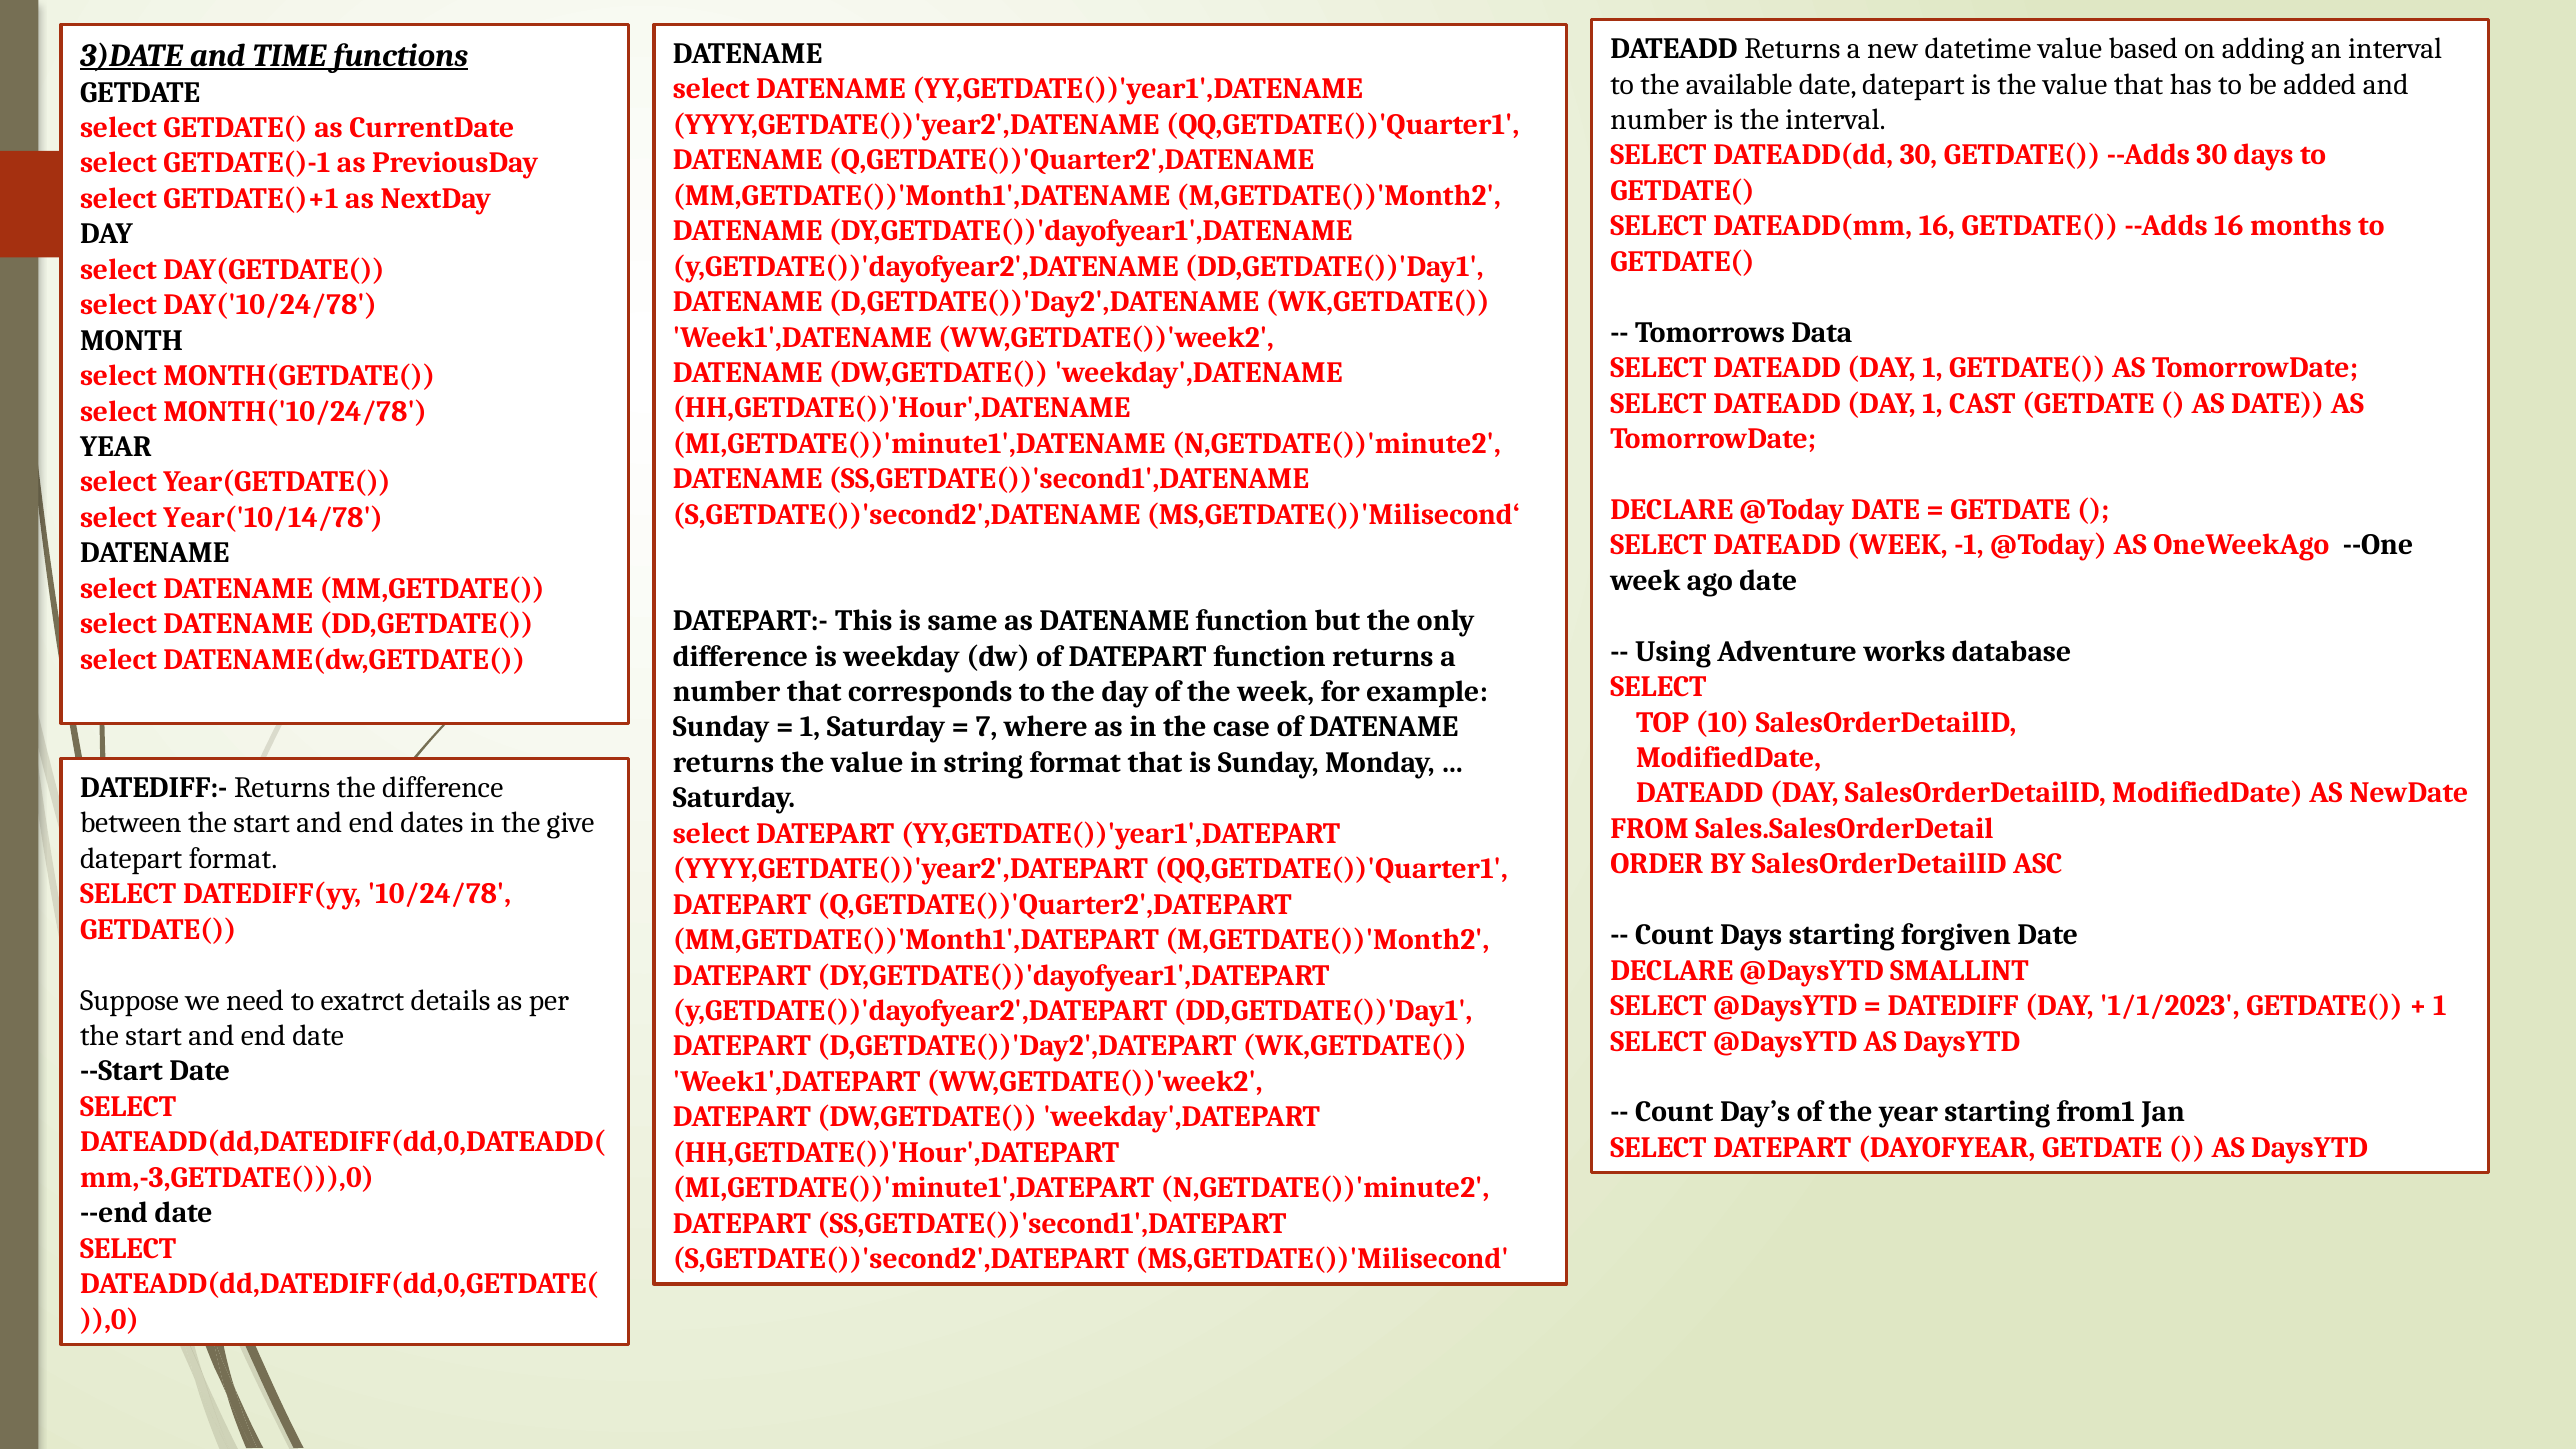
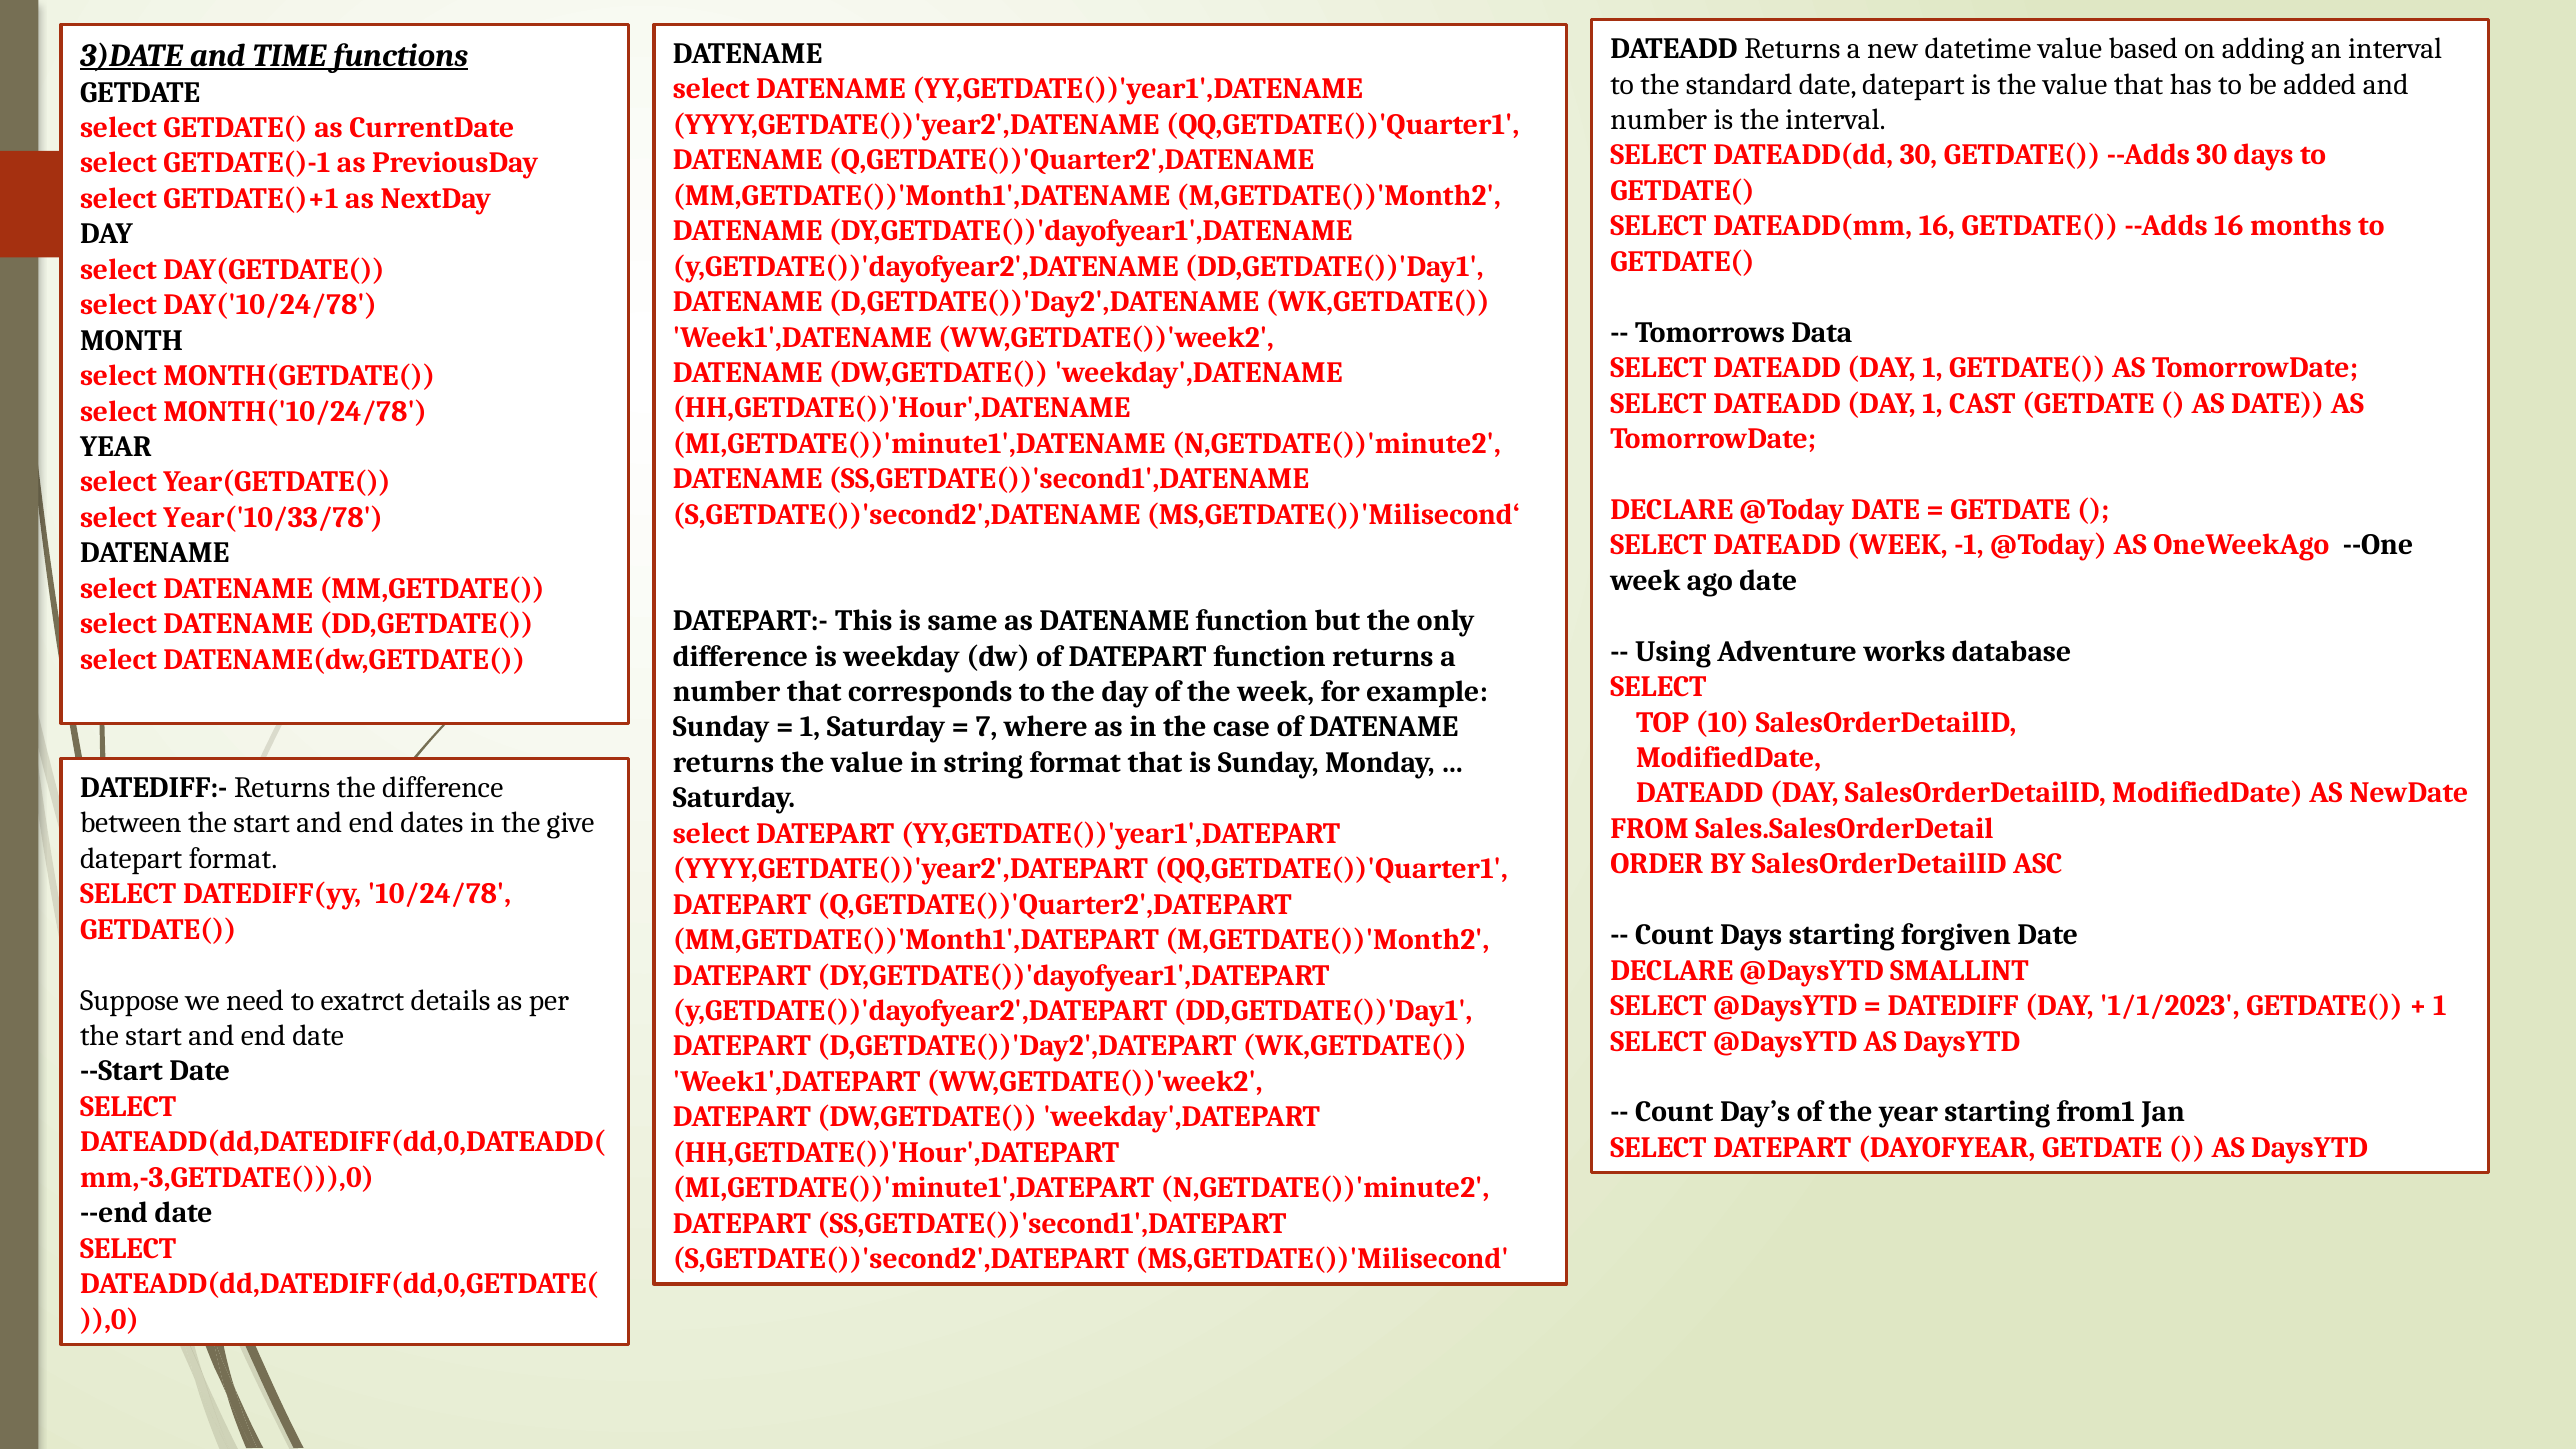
available: available -> standard (1739, 84)
Year('10/14/78: Year('10/14/78 -> Year('10/33/78 (273, 518)
